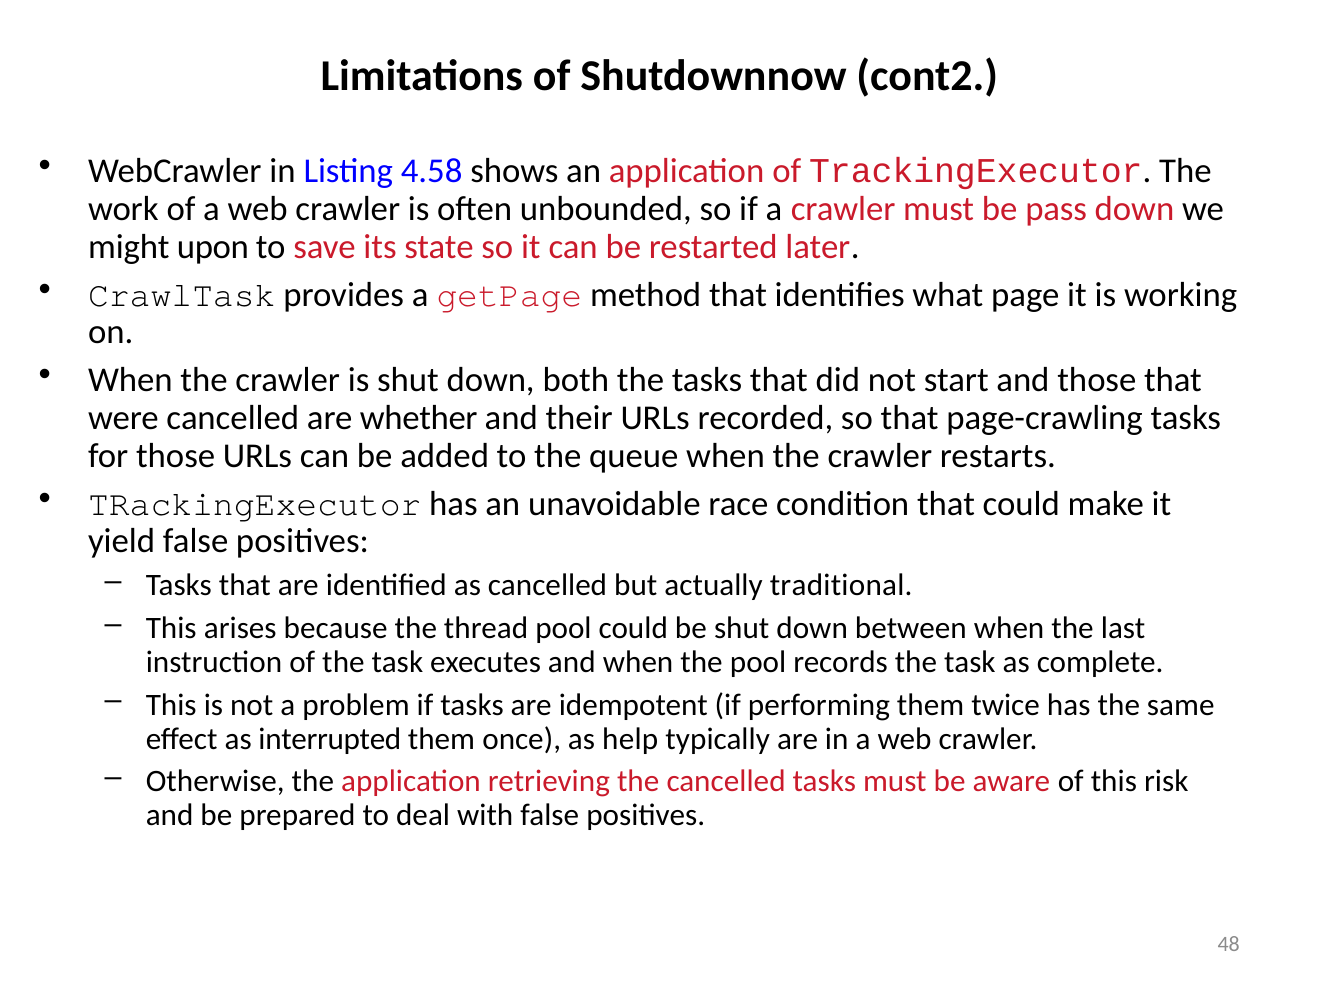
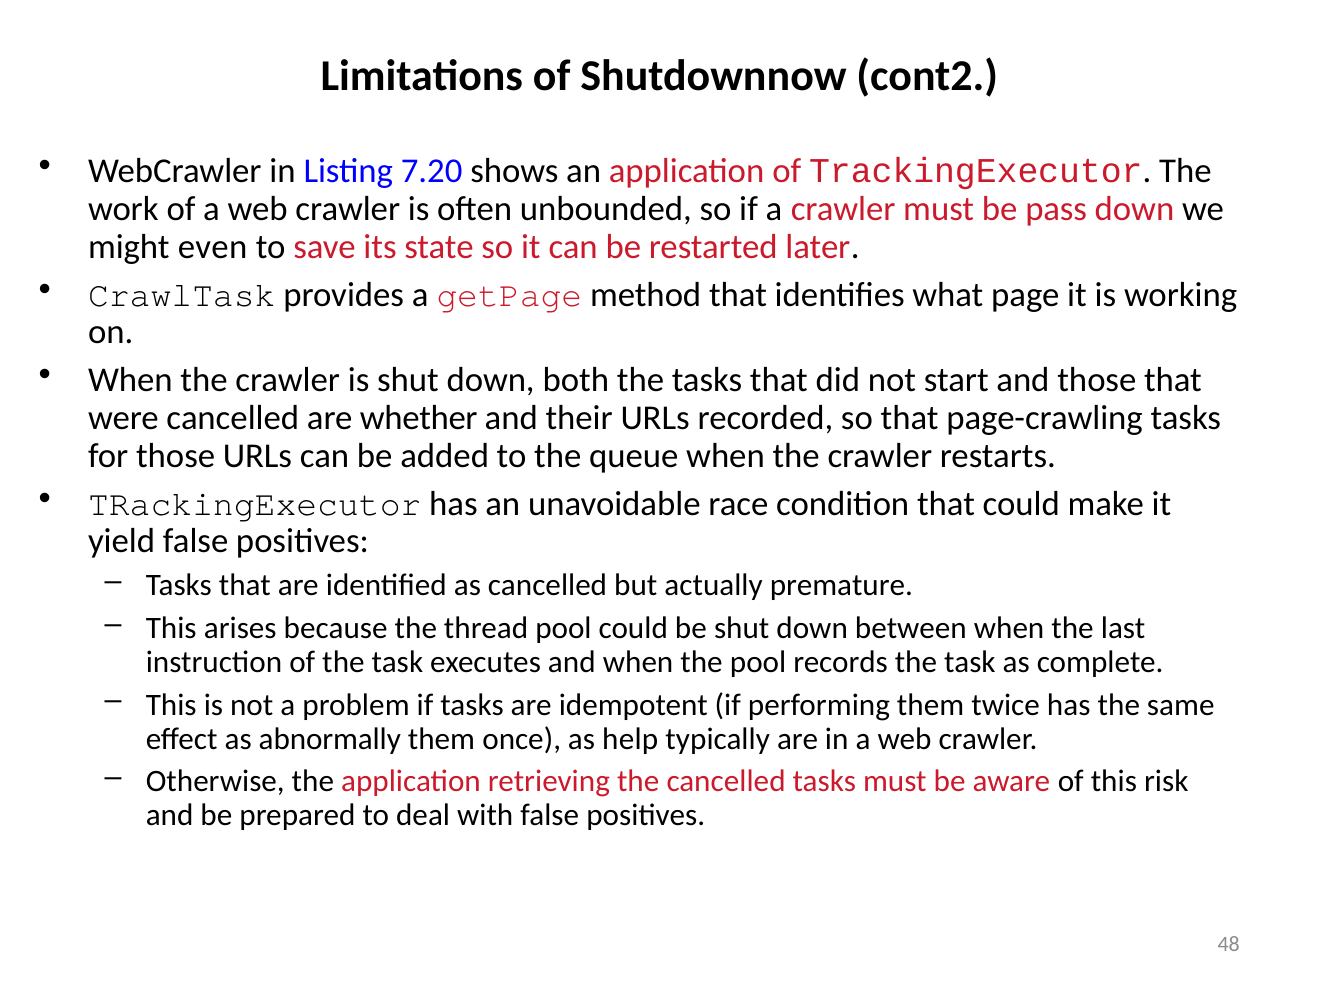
4.58: 4.58 -> 7.20 (432, 171)
upon: upon -> even (213, 247)
traditional: traditional -> premature (841, 586)
interrupted: interrupted -> abnormally (330, 739)
